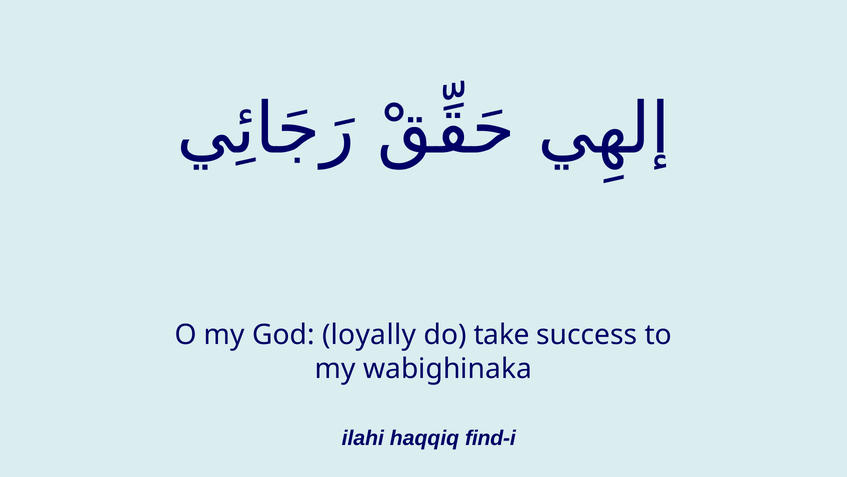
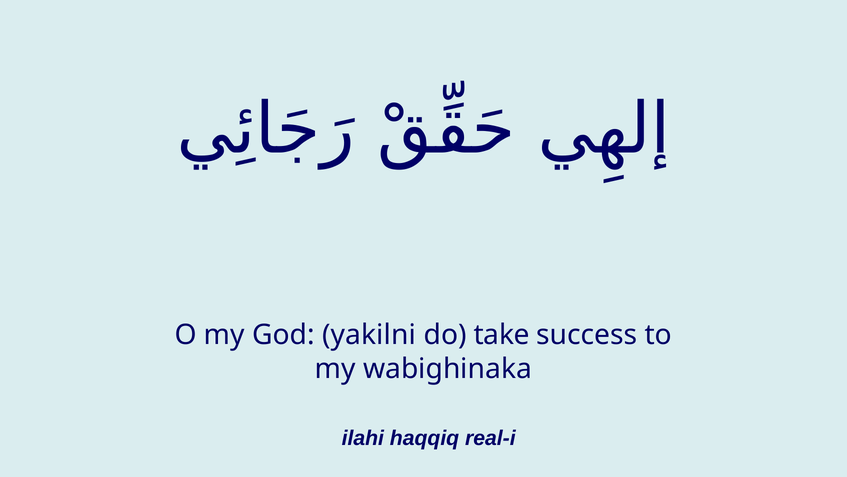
loyally: loyally -> yakilni (369, 334)
find-i: find-i -> real-i (490, 438)
